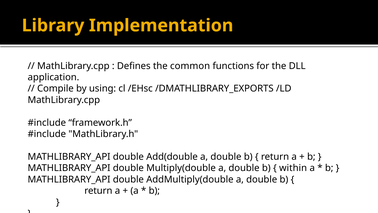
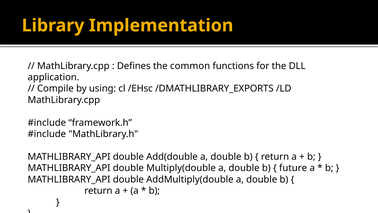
within: within -> future (293, 168)
